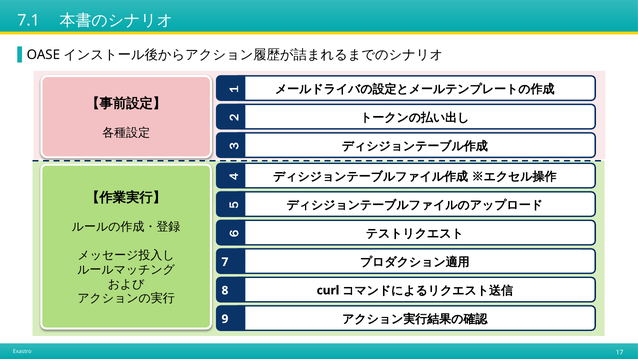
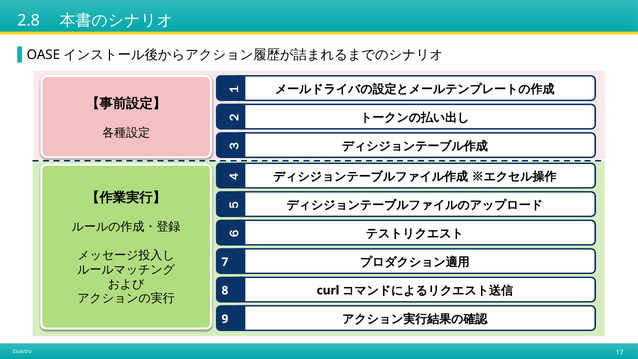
7.1: 7.1 -> 2.8 (29, 20)
